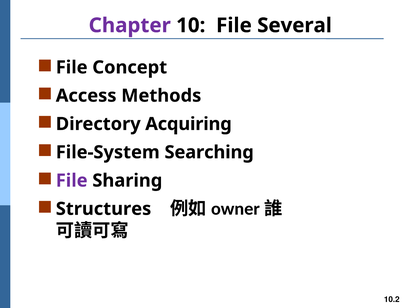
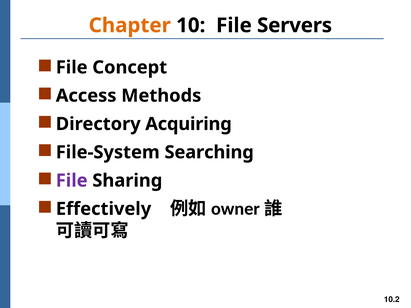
Chapter colour: purple -> orange (130, 25)
Several: Several -> Servers (295, 25)
Structures: Structures -> Effectively (104, 209)
